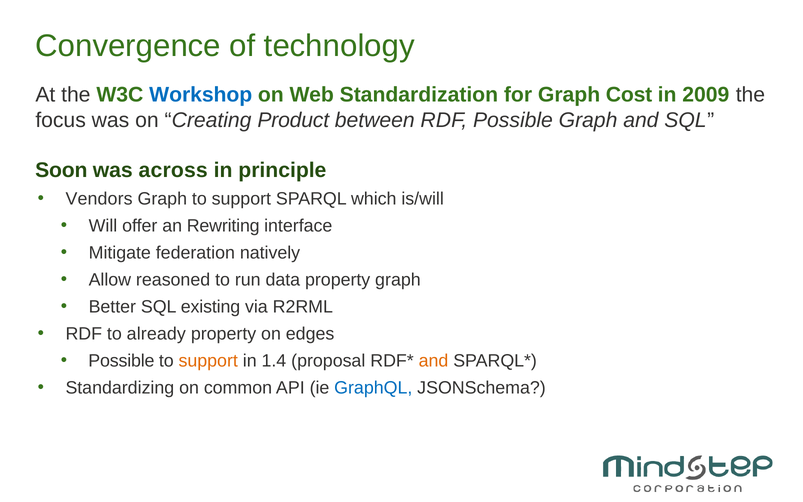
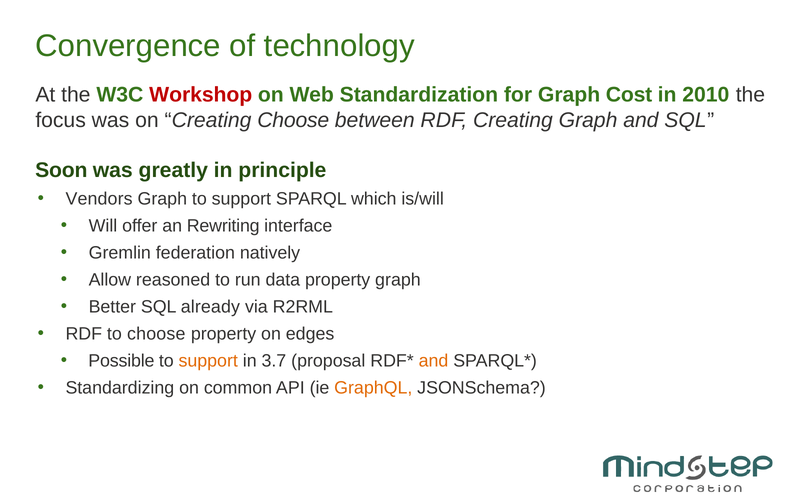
Workshop colour: blue -> red (201, 95)
2009: 2009 -> 2010 (706, 95)
Creating Product: Product -> Choose (293, 120)
RDF Possible: Possible -> Creating (513, 120)
across: across -> greatly (173, 170)
Mitigate: Mitigate -> Gremlin (120, 253)
existing: existing -> already (210, 307)
to already: already -> choose (156, 334)
1.4: 1.4 -> 3.7 (274, 361)
GraphQL colour: blue -> orange (373, 388)
